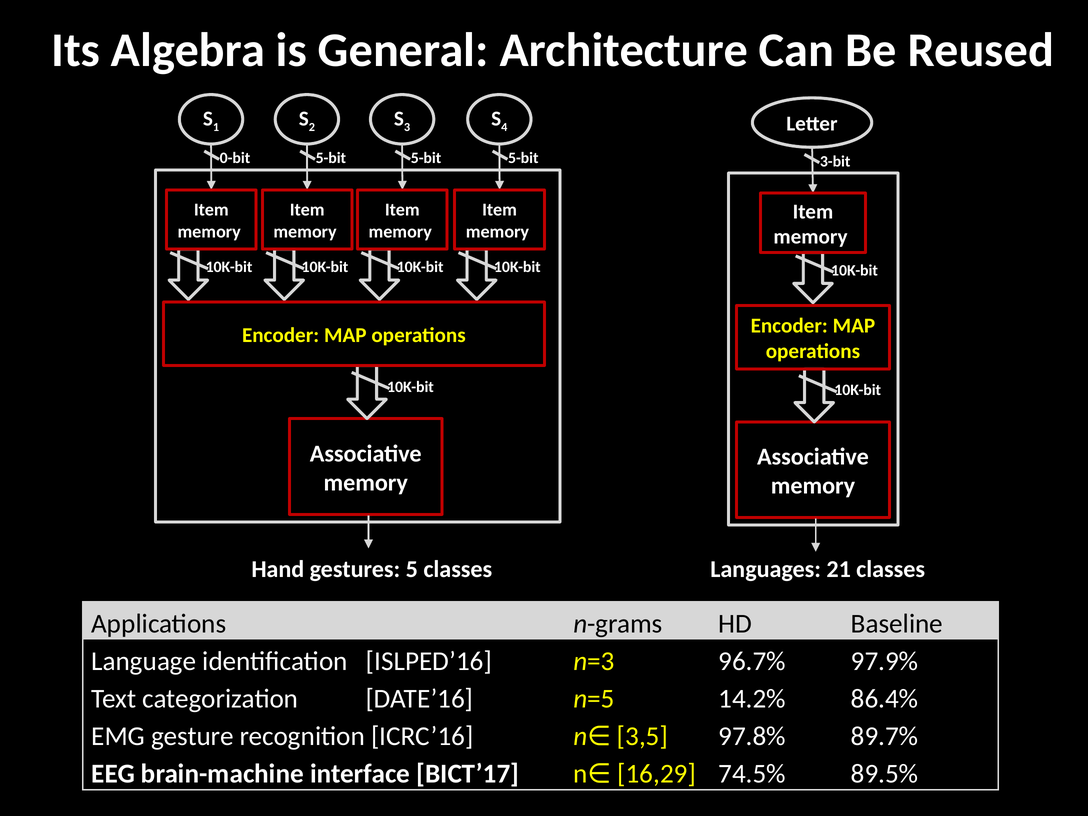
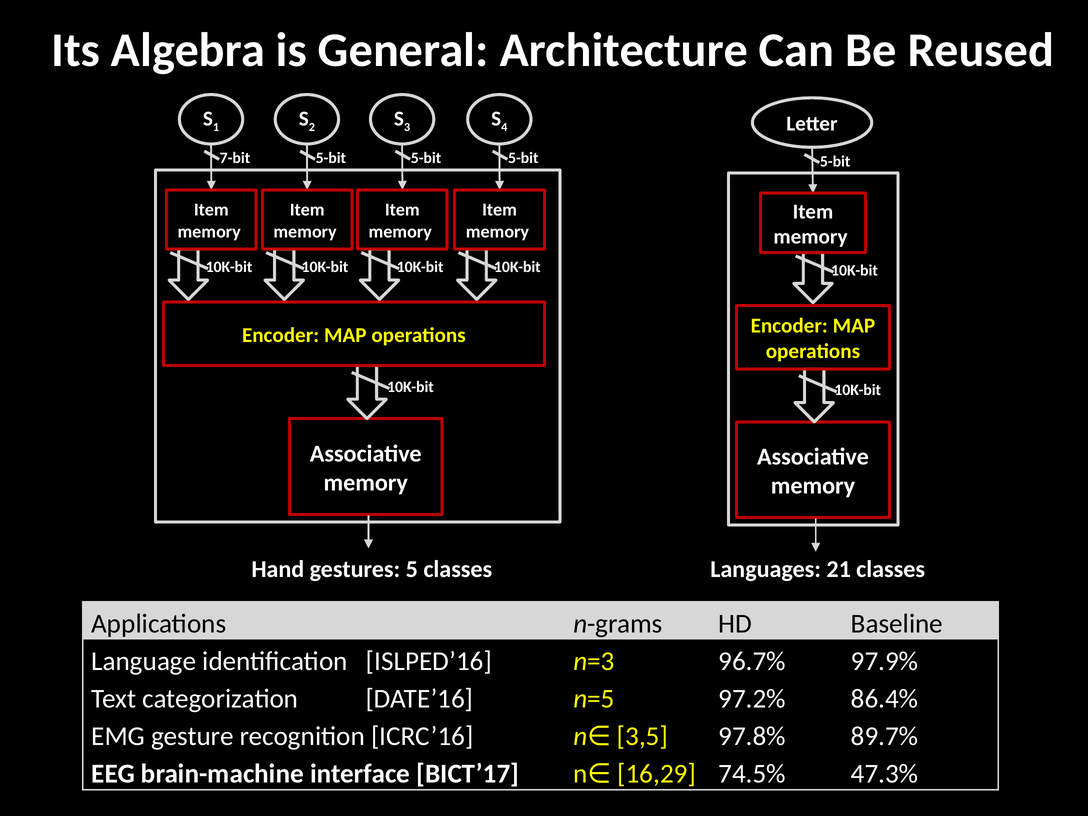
0-bit: 0-bit -> 7-bit (235, 158)
3-bit: 3-bit -> 5-bit (835, 161)
14.2%: 14.2% -> 97.2% (752, 699)
89.5%: 89.5% -> 47.3% (885, 774)
